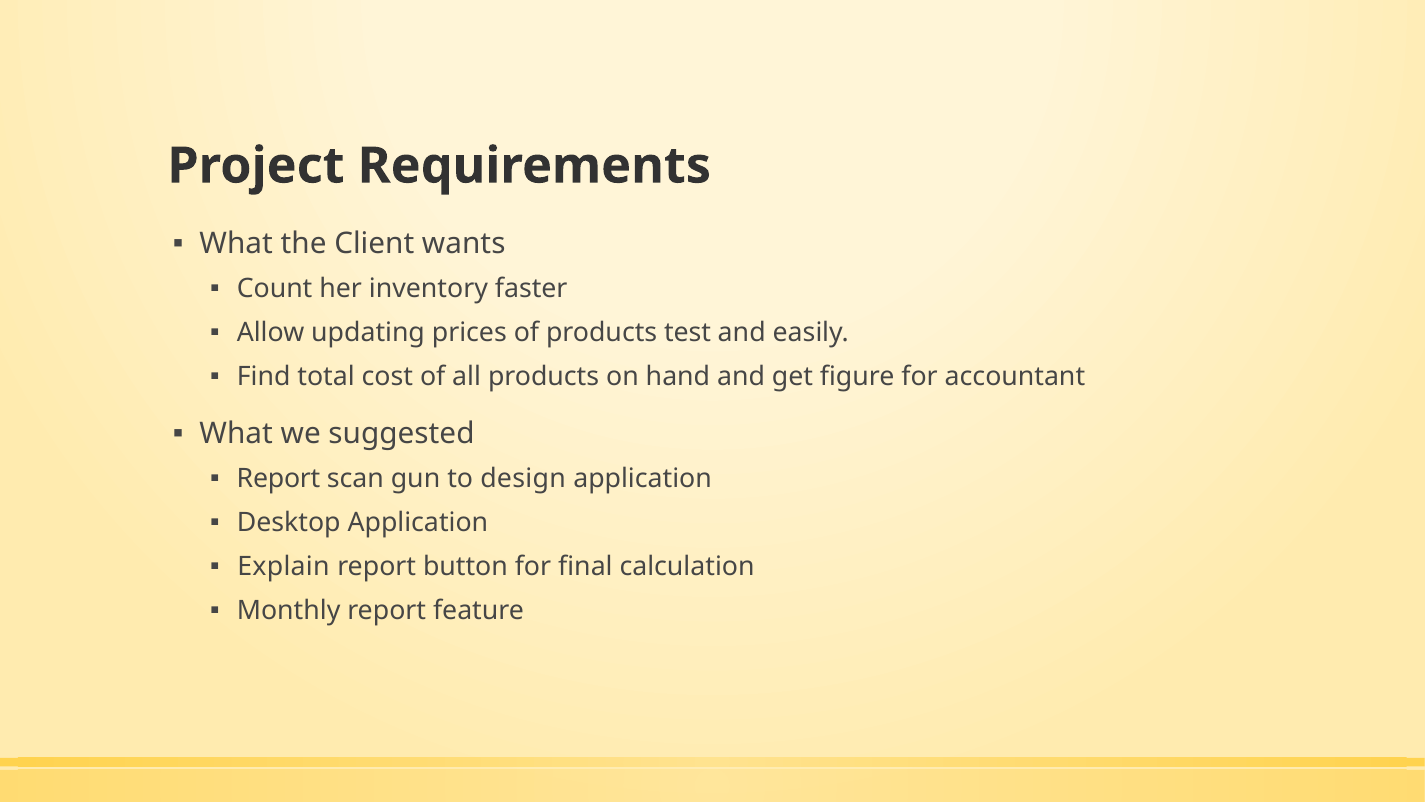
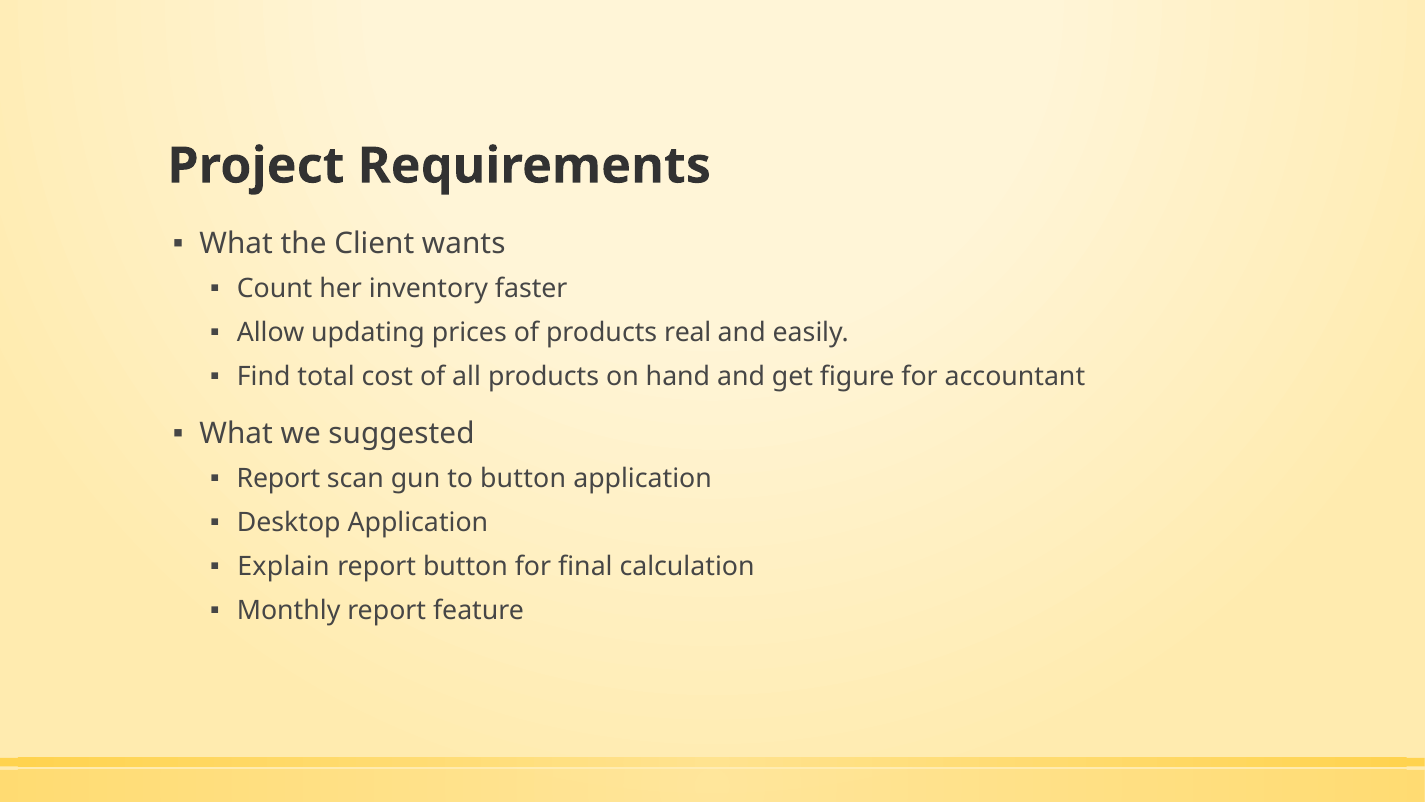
test: test -> real (688, 333)
to design: design -> button (523, 479)
